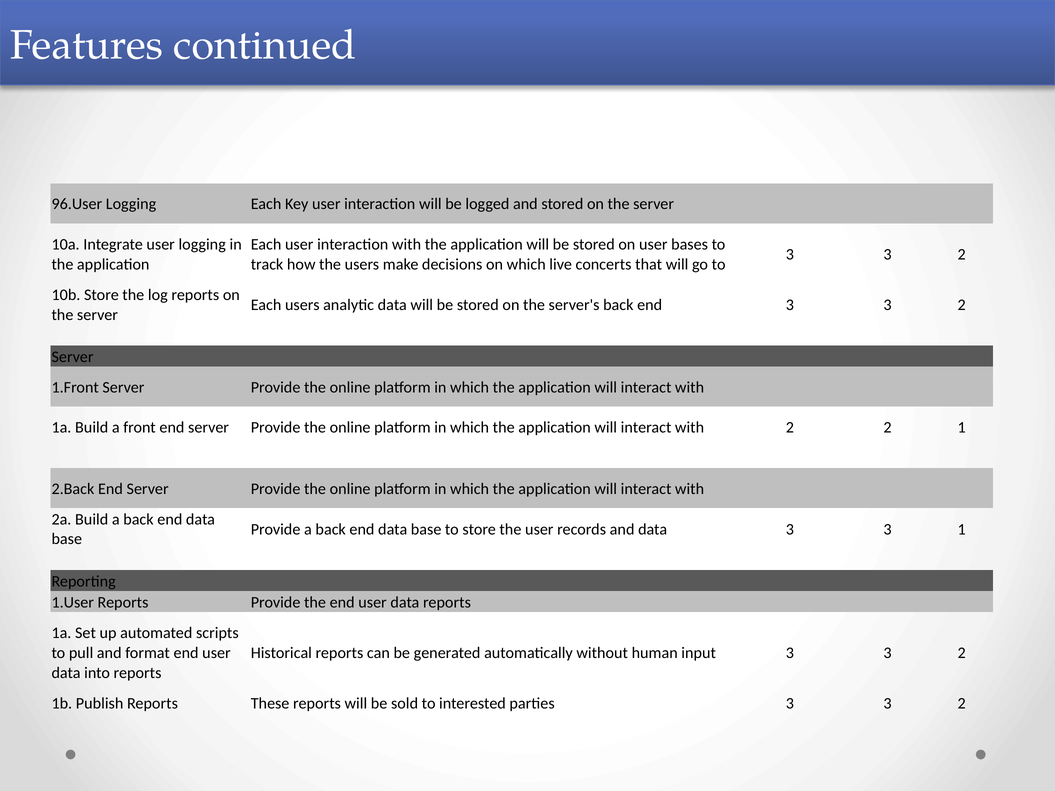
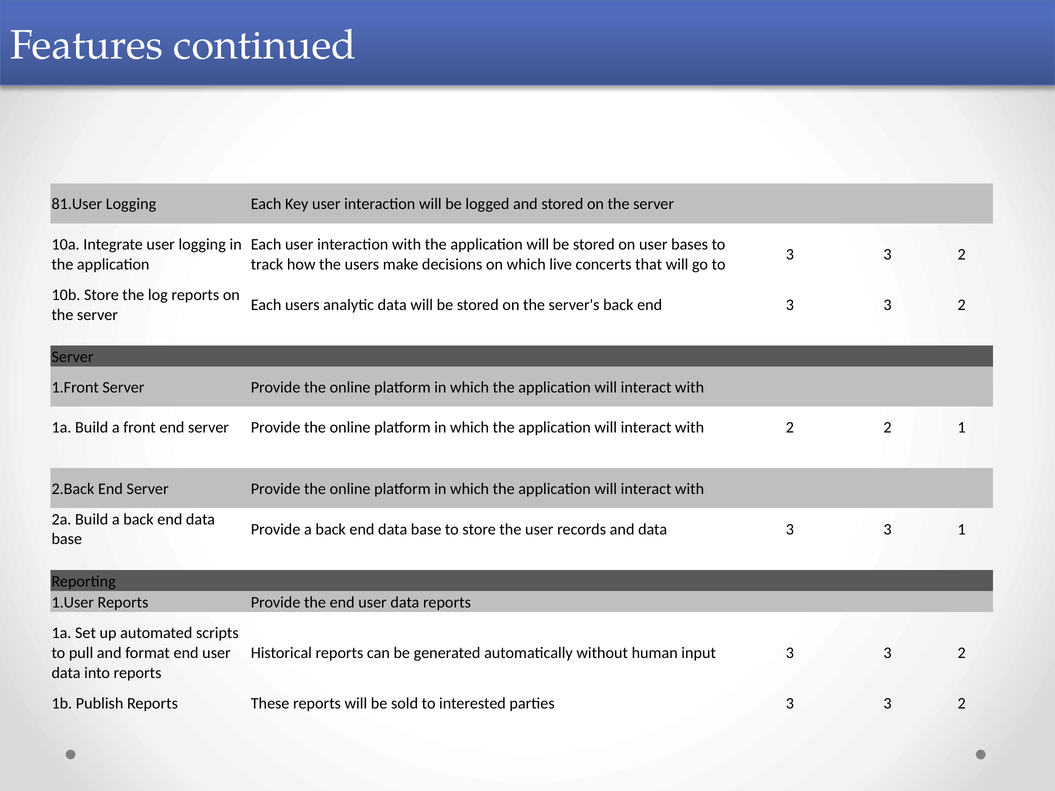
96.User: 96.User -> 81.User (77, 204)
